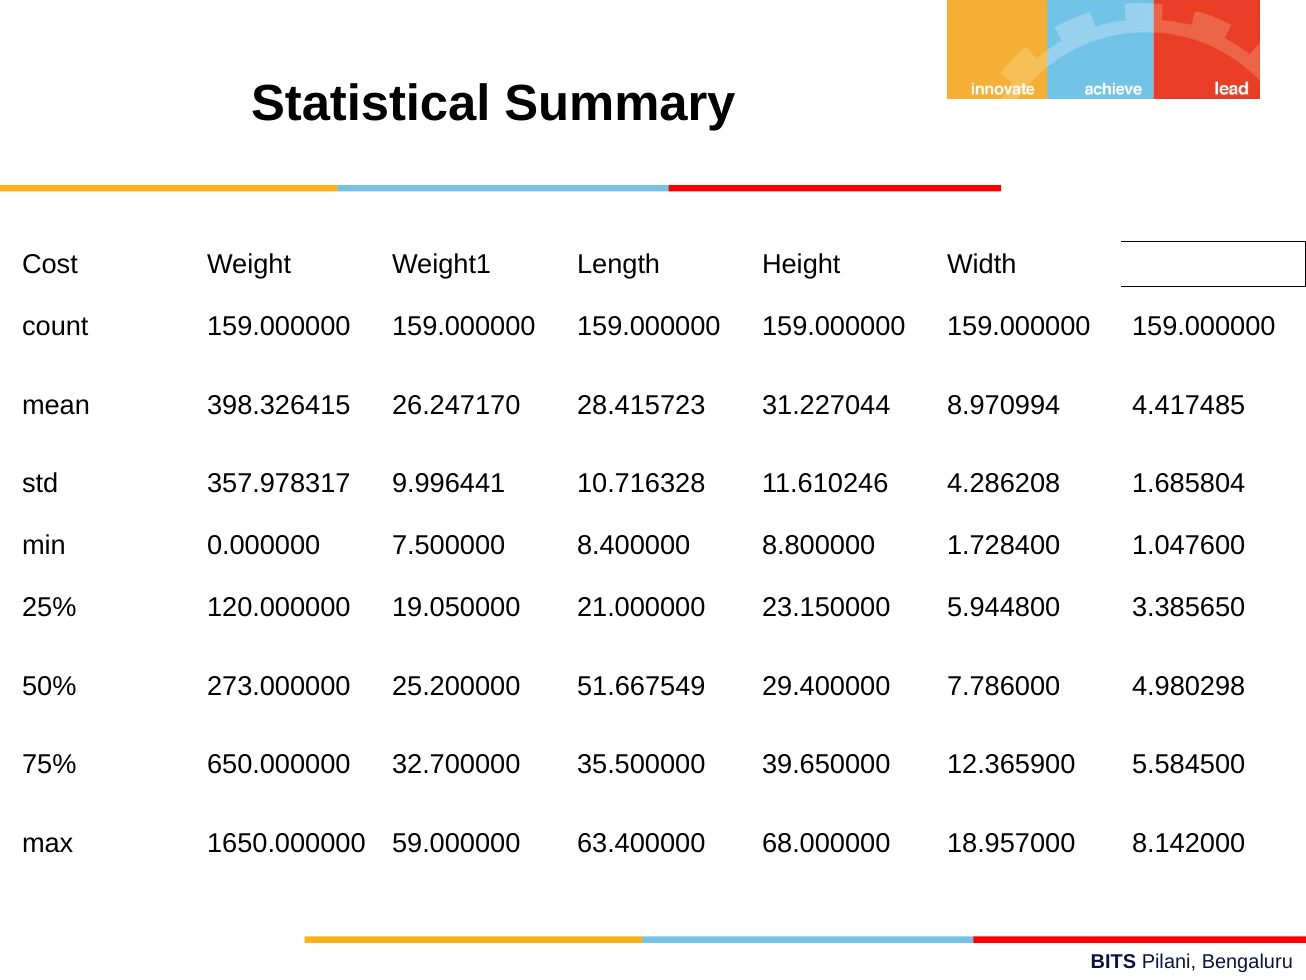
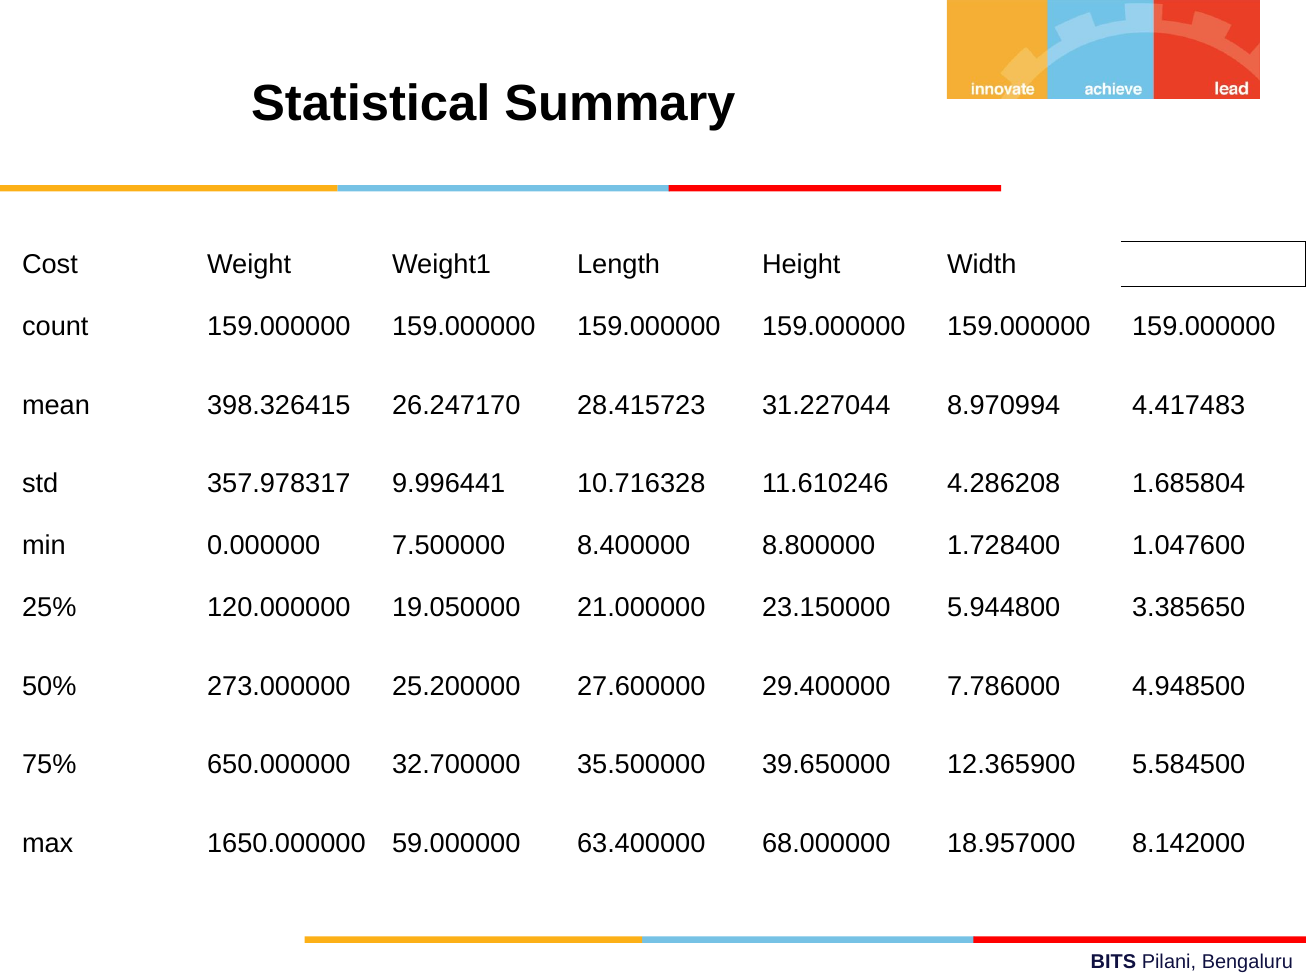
4.417485: 4.417485 -> 4.417483 (1189, 405)
51.667549: 51.667549 -> 27.600000 (641, 686)
4.980298: 4.980298 -> 4.948500 (1189, 686)
